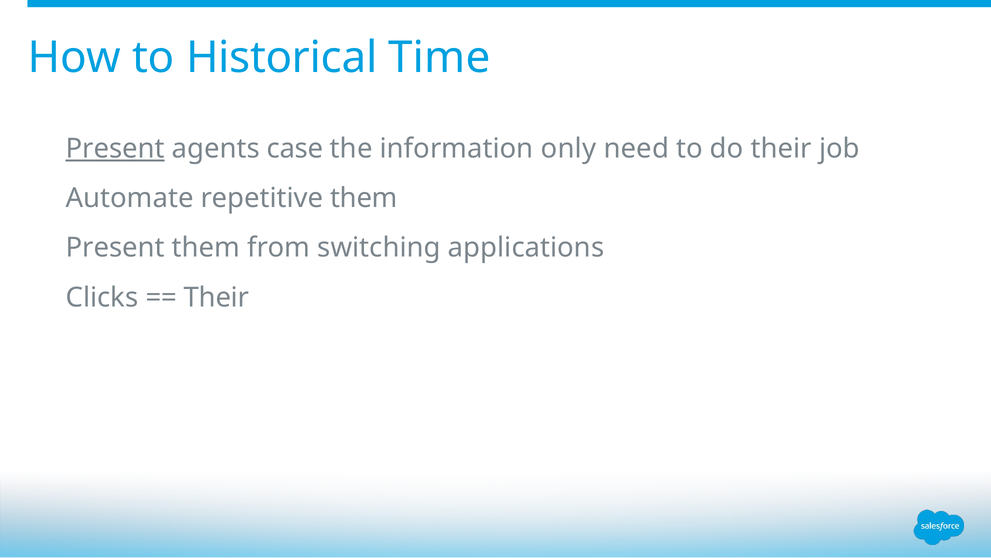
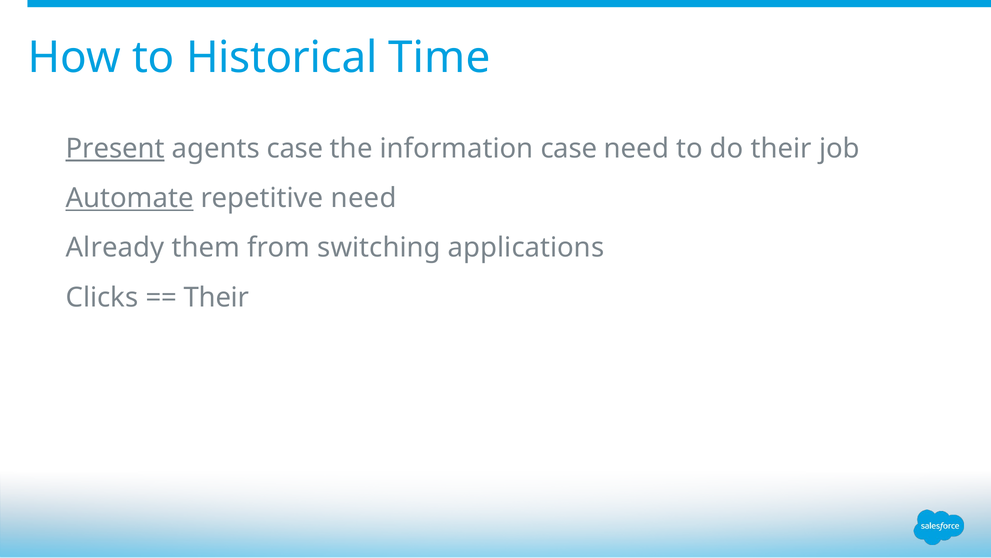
information only: only -> case (569, 148)
Automate underline: none -> present (130, 198)
repetitive them: them -> need (364, 198)
Present: Present -> Already (115, 248)
